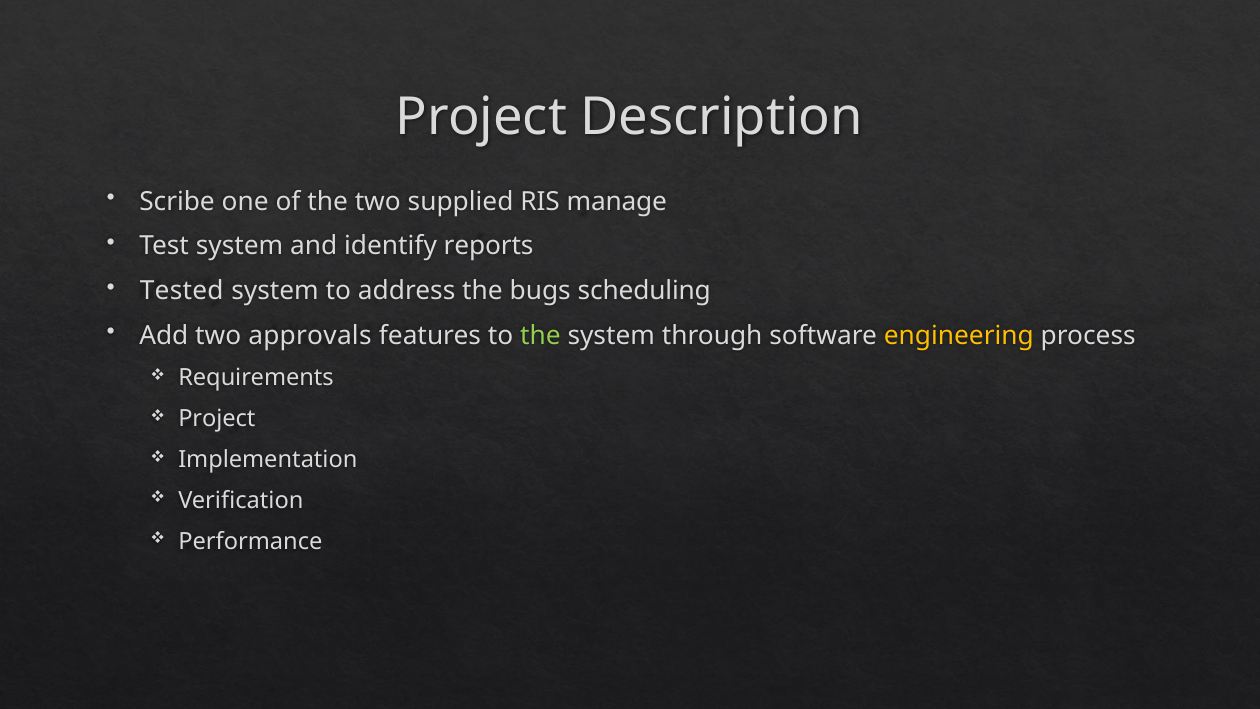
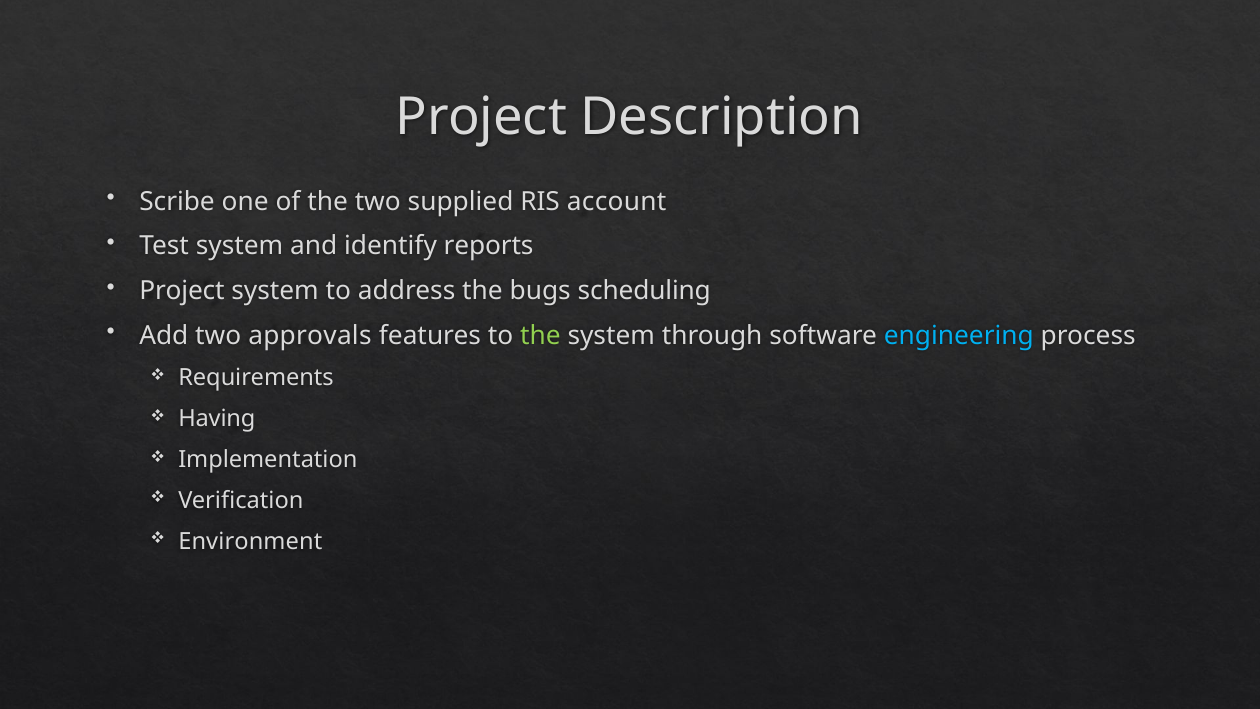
manage: manage -> account (617, 201)
Tested: Tested -> Project (182, 291)
engineering colour: yellow -> light blue (959, 335)
Project: Project -> Having (217, 419)
Performance: Performance -> Environment (250, 541)
